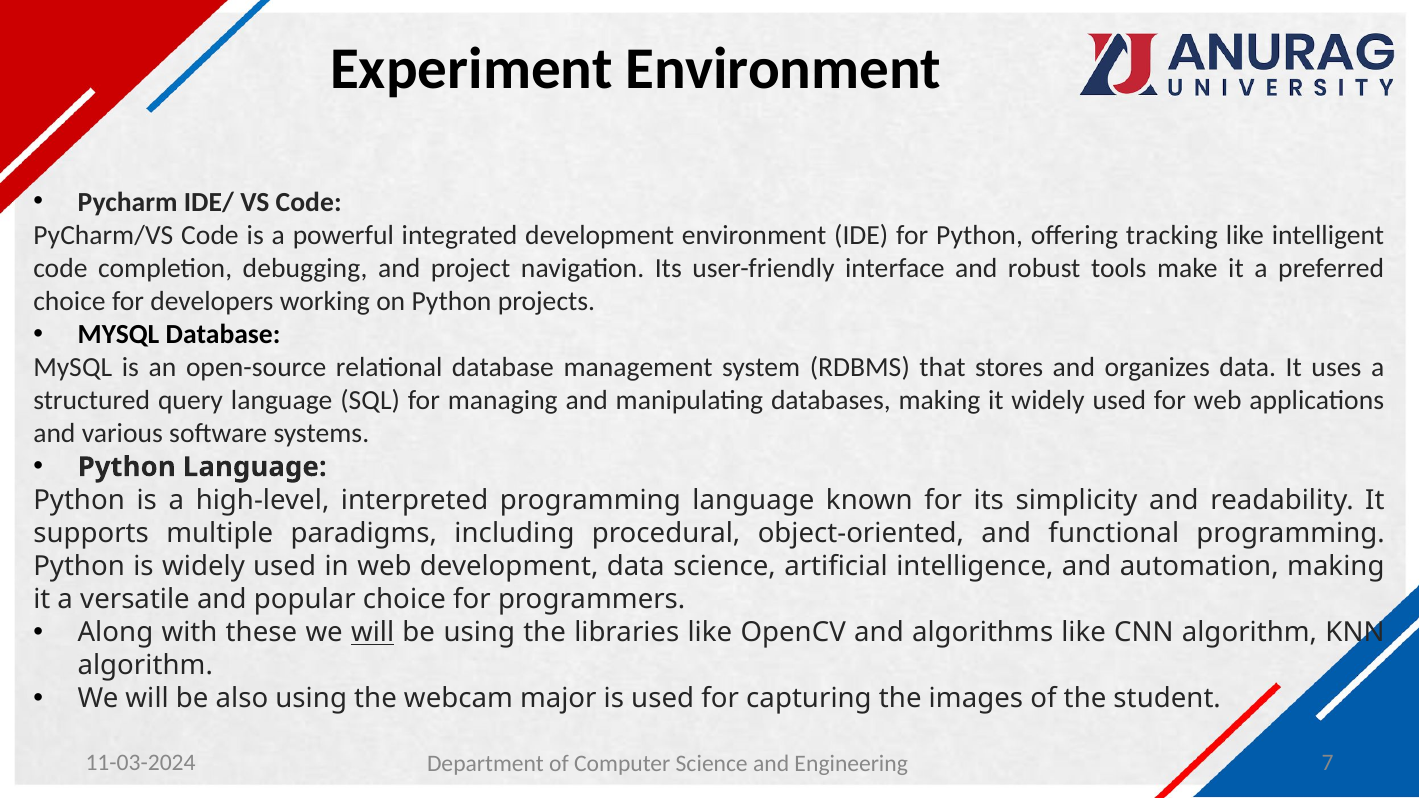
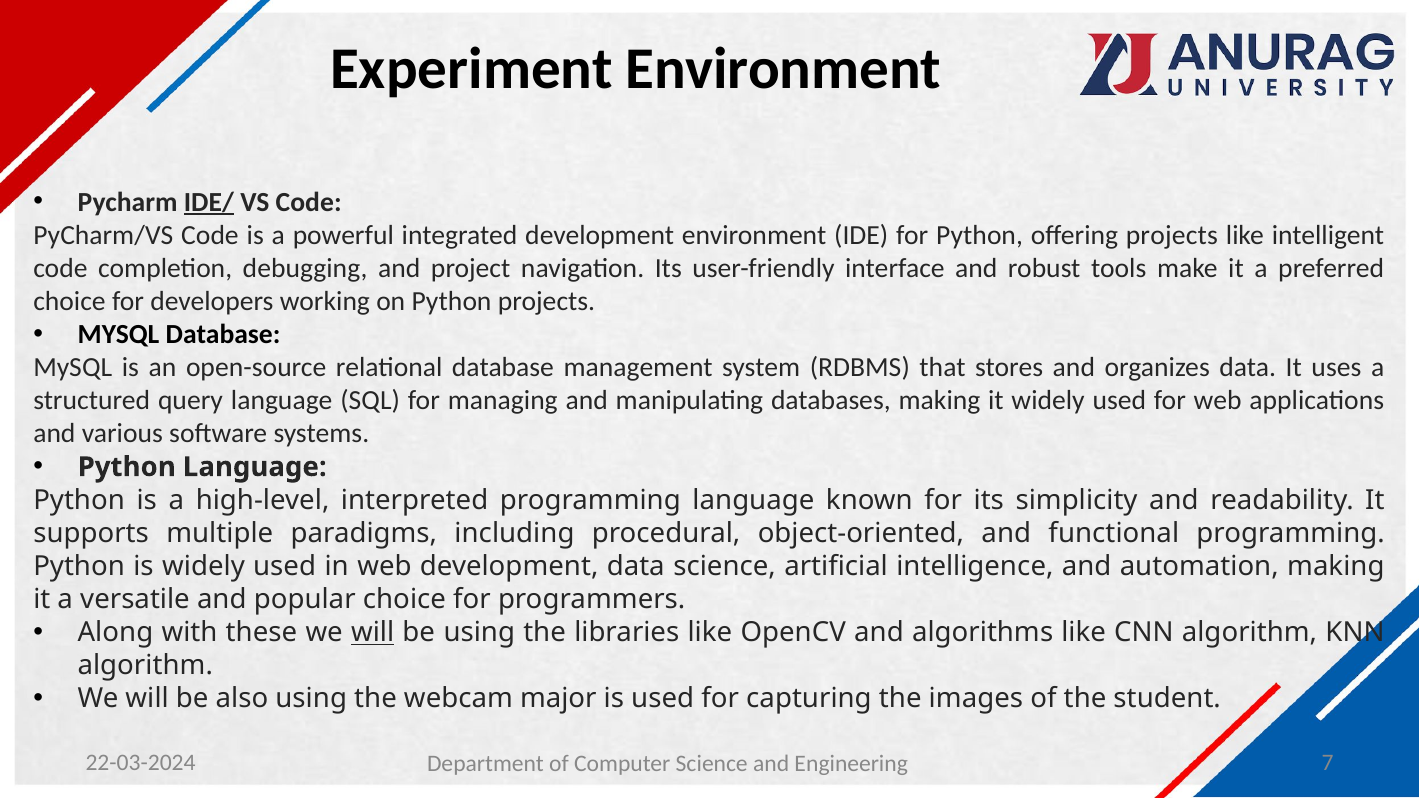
IDE/ underline: none -> present (209, 202)
offering tracking: tracking -> projects (1172, 235)
11-03-2024: 11-03-2024 -> 22-03-2024 (141, 763)
